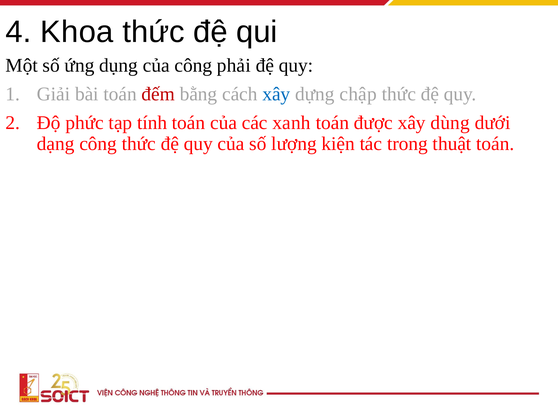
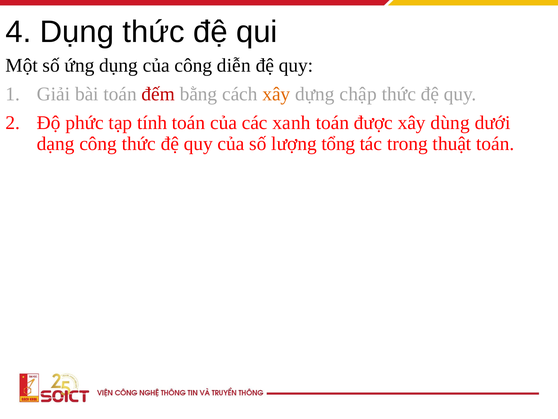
4 Khoa: Khoa -> Dụng (77, 32)
phải: phải -> diễn (234, 65)
xây colour: blue -> orange (276, 94)
kiện: kiện -> tổng (338, 144)
